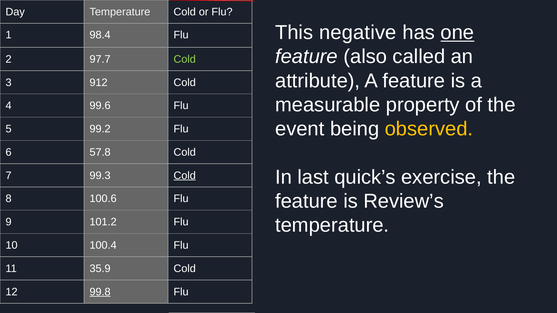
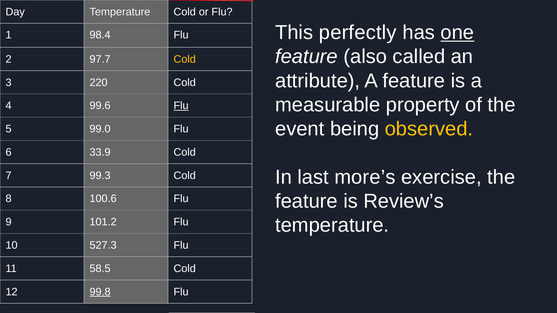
negative: negative -> perfectly (358, 33)
Cold colour: light green -> yellow (185, 59)
912: 912 -> 220 (99, 83)
Flu underline: none -> present (181, 106)
99.2: 99.2 -> 99.0 (100, 129)
57.8: 57.8 -> 33.9 (100, 152)
quick’s: quick’s -> more’s (365, 177)
Cold underline: present -> none (185, 176)
100.4: 100.4 -> 527.3 (103, 246)
35.9: 35.9 -> 58.5 (100, 269)
